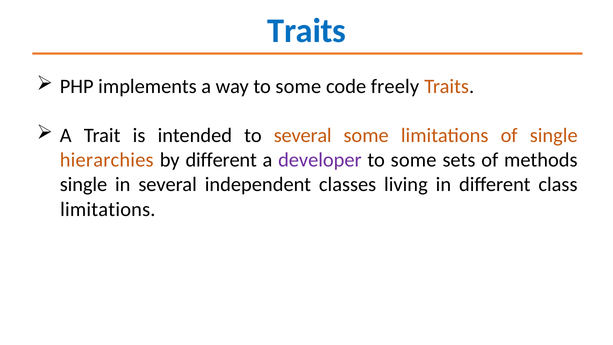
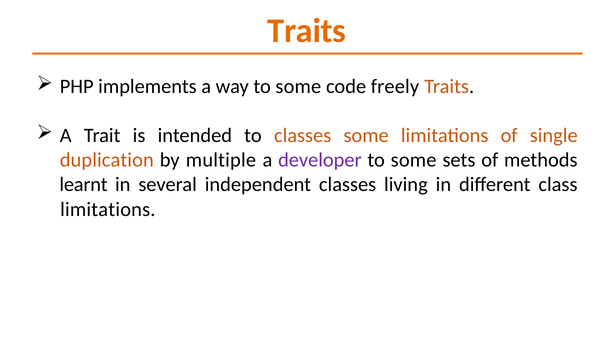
Traits colour: blue -> orange (307, 31)
to several: several -> classes (303, 136)
hierarchies: hierarchies -> duplication (107, 160)
by different: different -> multiple (221, 160)
single: single -> learnt (84, 185)
